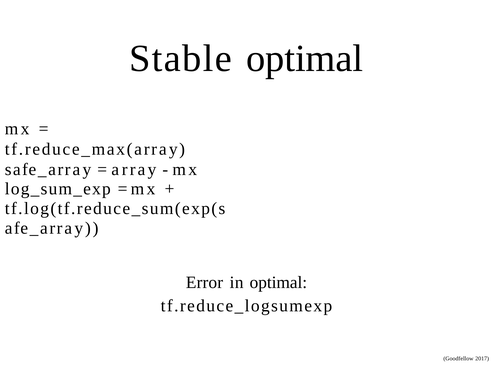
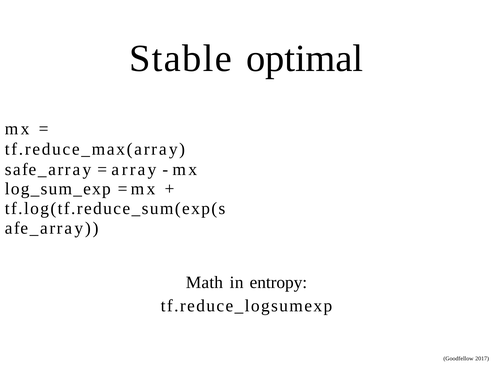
Error: Error -> Math (204, 283)
in optimal: optimal -> entropy (278, 283)
